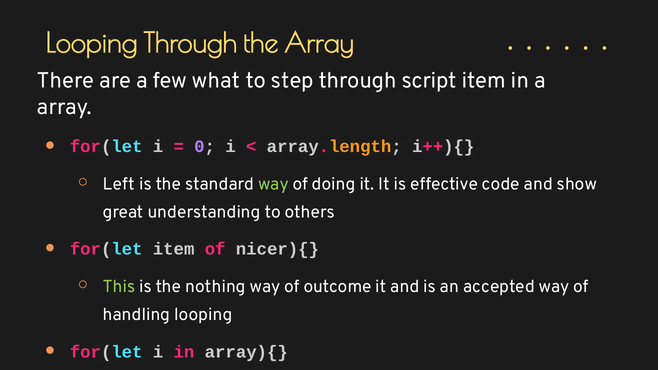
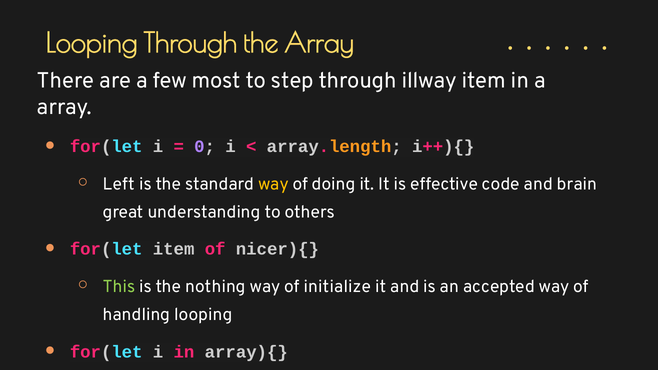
what: what -> most (216, 81)
script: script -> illway (429, 81)
way colour: light green -> yellow (273, 184)
show: show -> brain (577, 184)
outcome: outcome -> initialize (337, 287)
